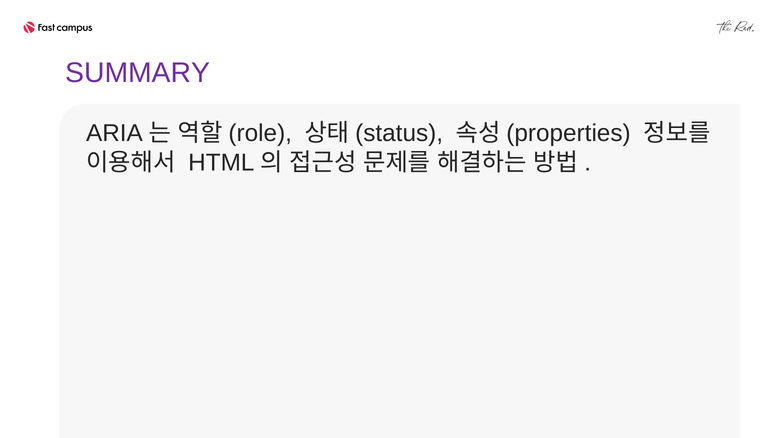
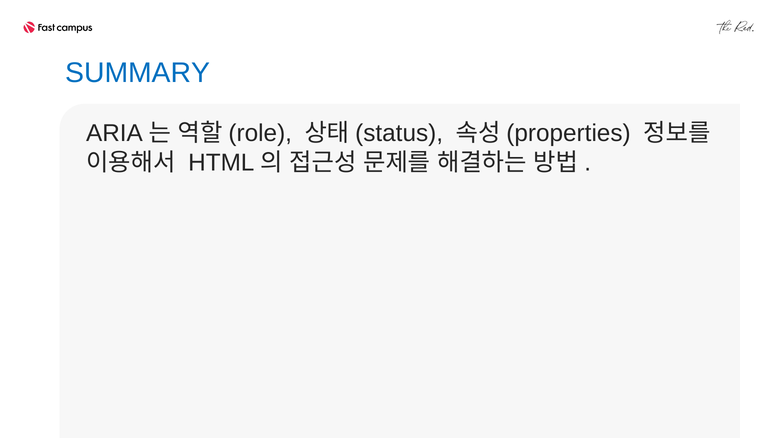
SUMMARY colour: purple -> blue (138, 73)
